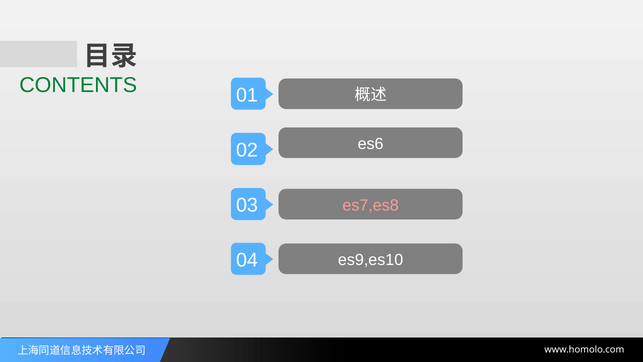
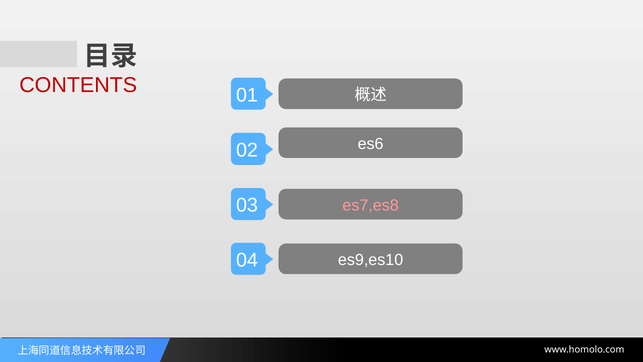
CONTENTS colour: green -> red (78, 85)
